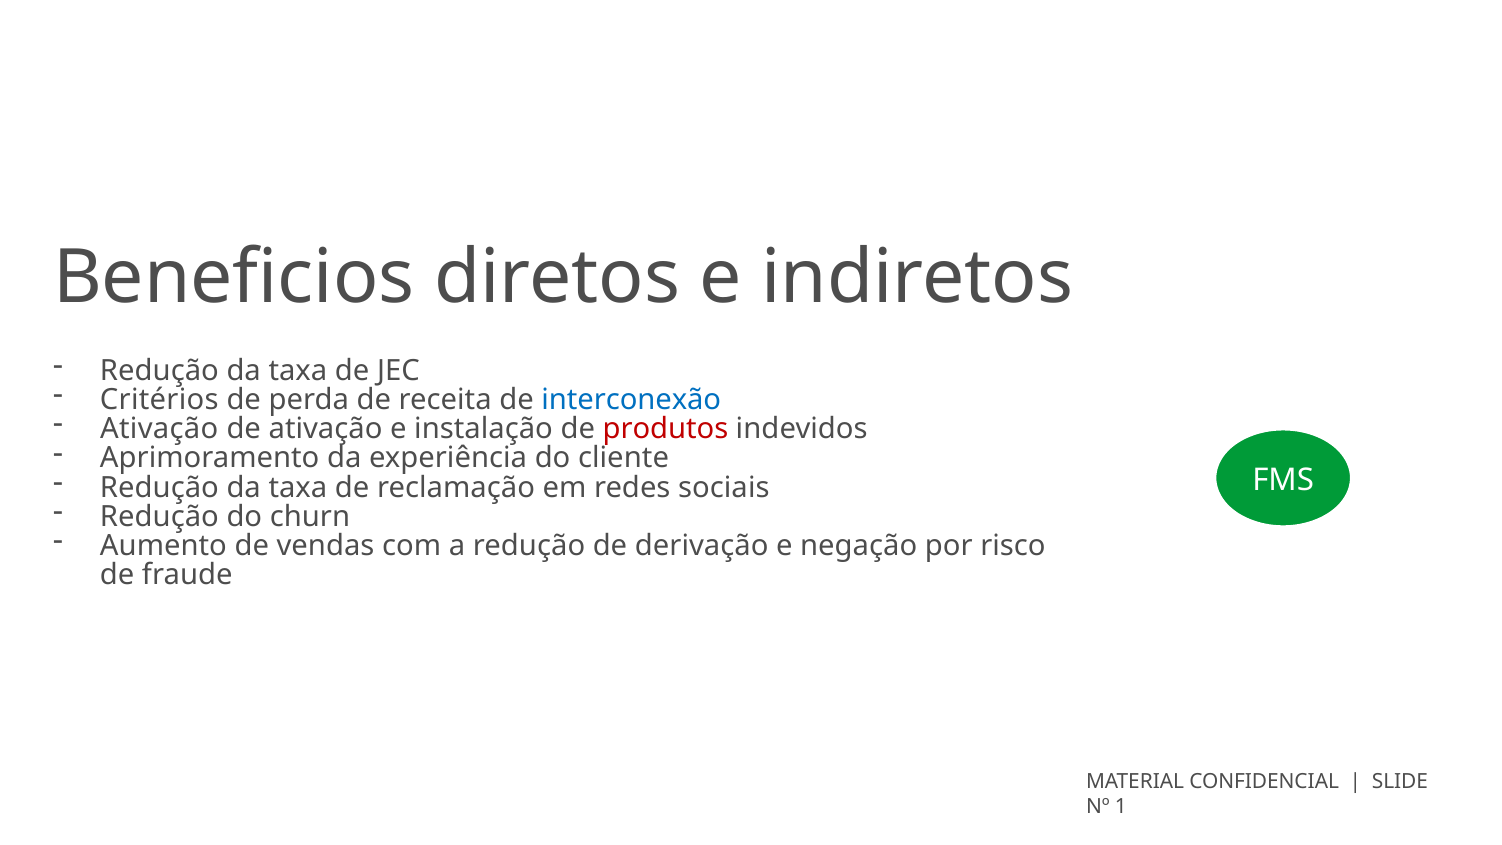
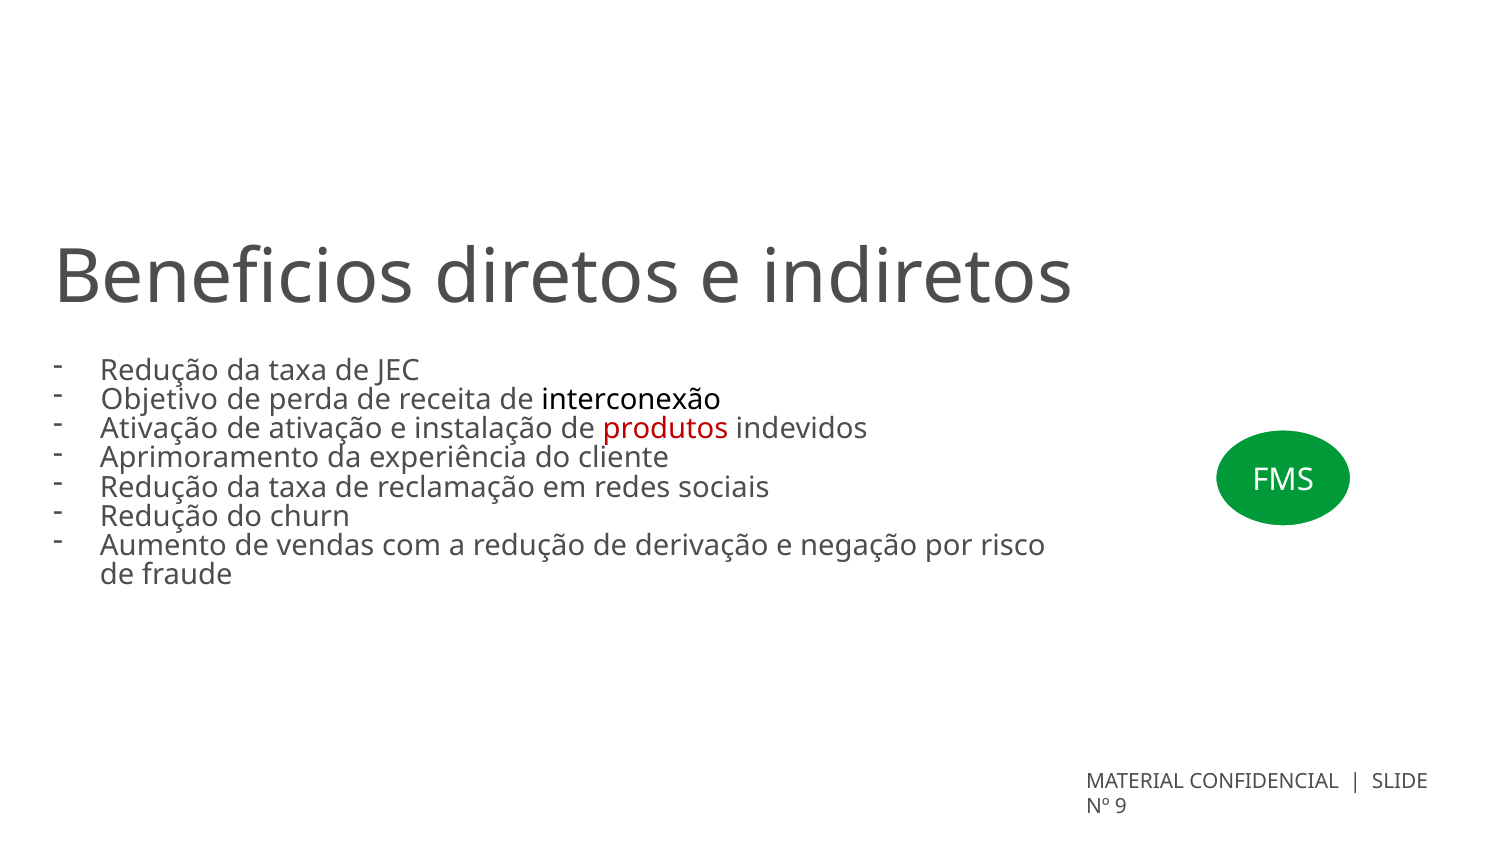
Critérios: Critérios -> Objetivo (159, 400)
interconexão colour: blue -> black (631, 400)
1: 1 -> 9 (1121, 807)
